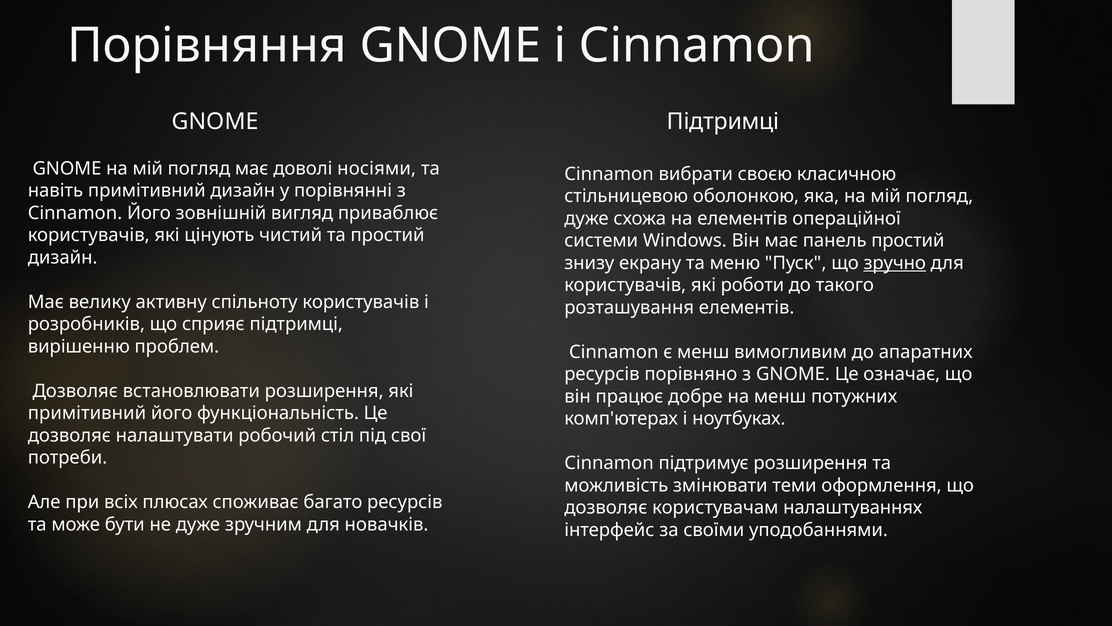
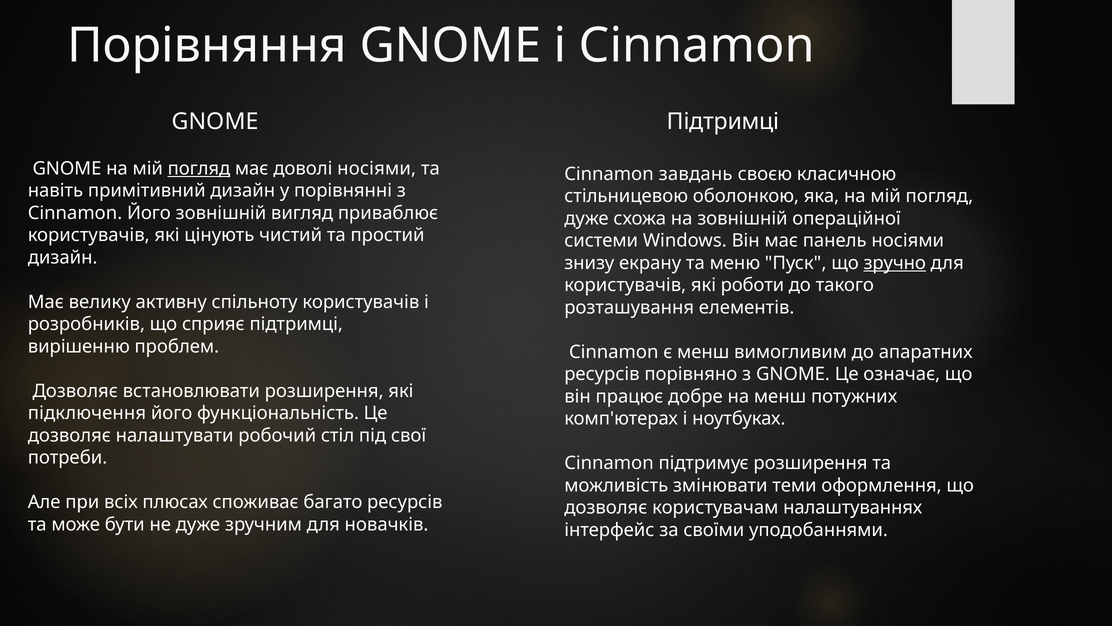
погляд underline: none -> present (199, 168)
вибрати: вибрати -> завдань (696, 174)
на елементів: елементів -> зовнішній (742, 218)
панель простий: простий -> носіями (908, 241)
примітивний: примітивний -> підключення (87, 413)
